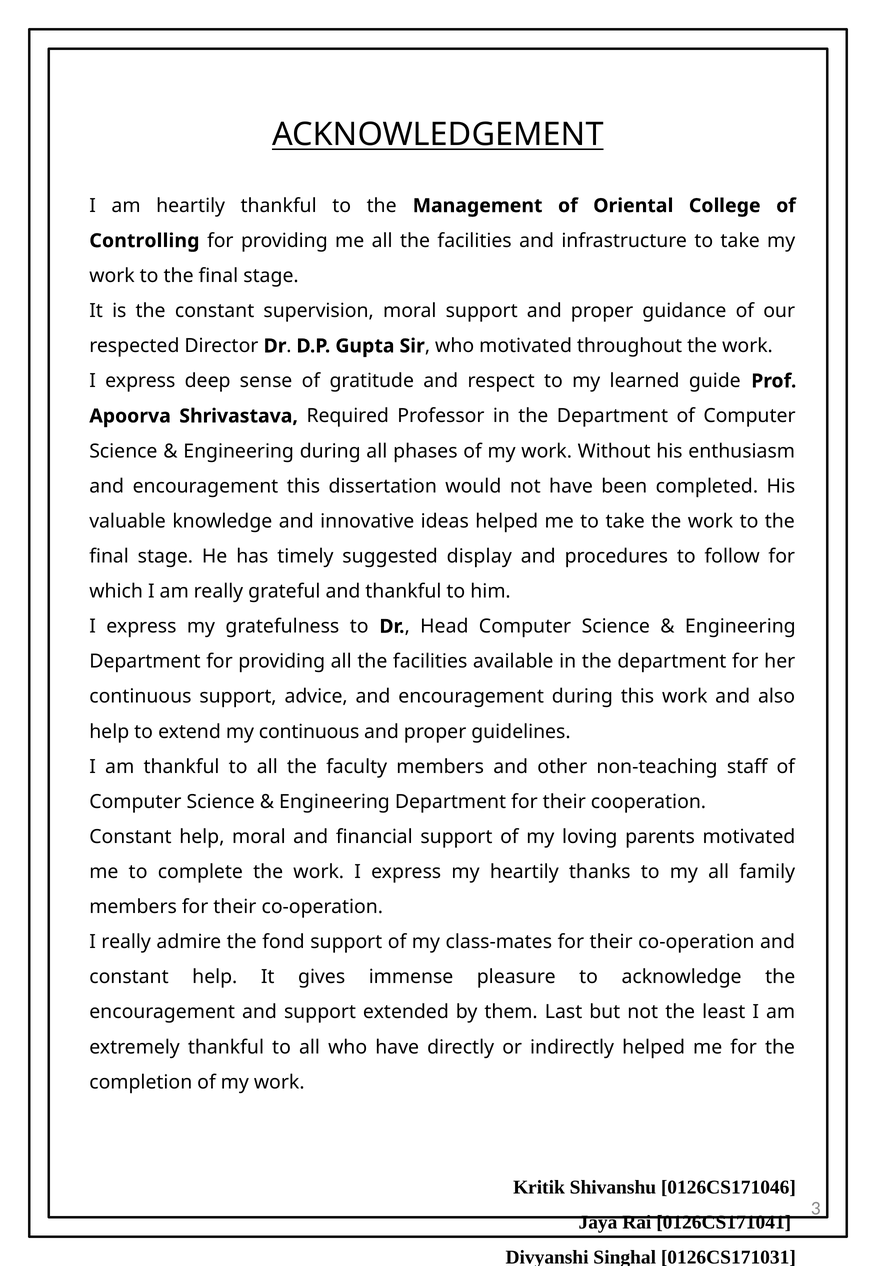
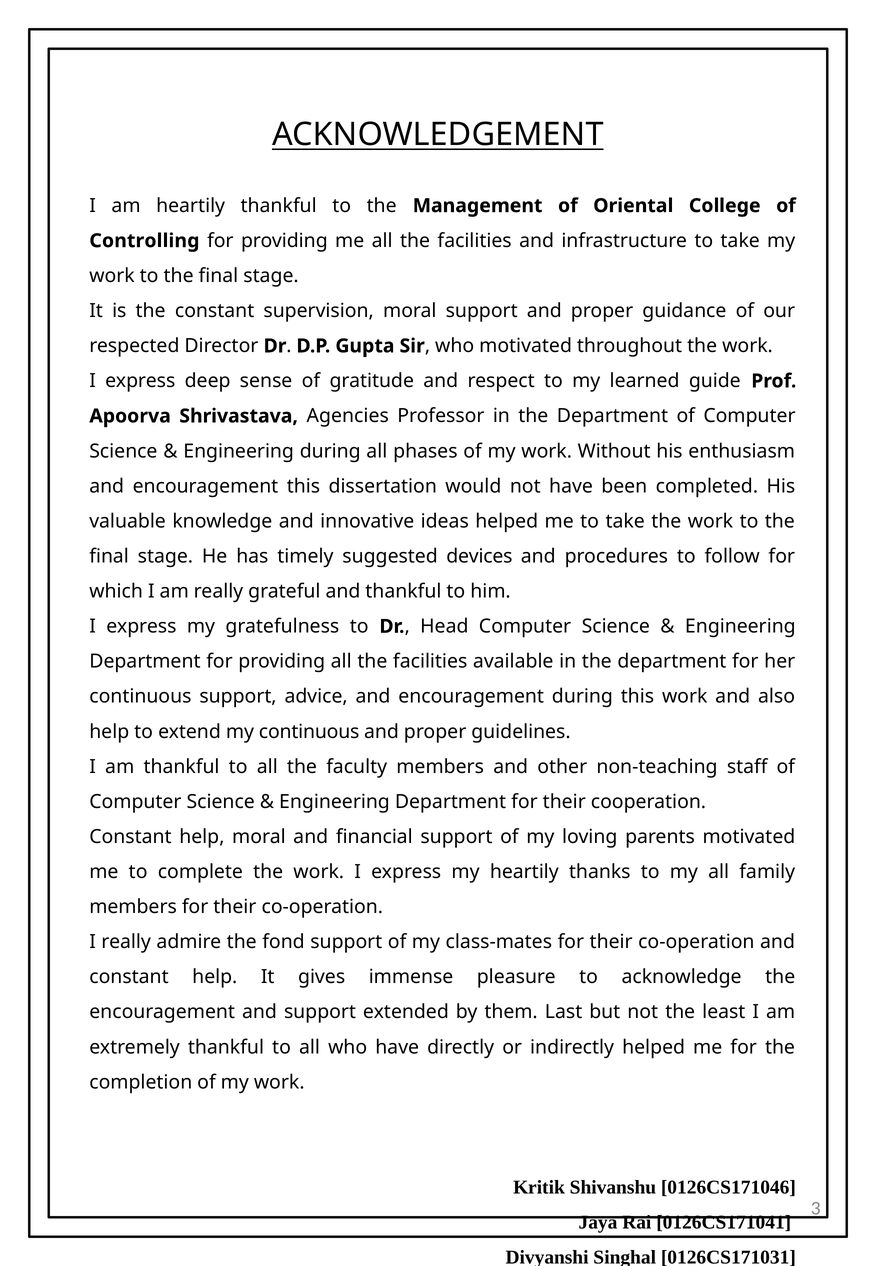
Required: Required -> Agencies (348, 416)
display: display -> devices (479, 556)
